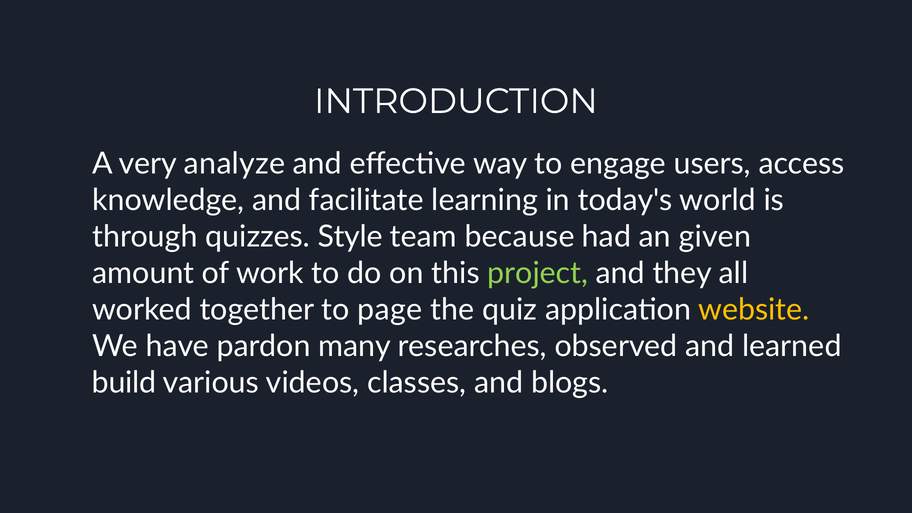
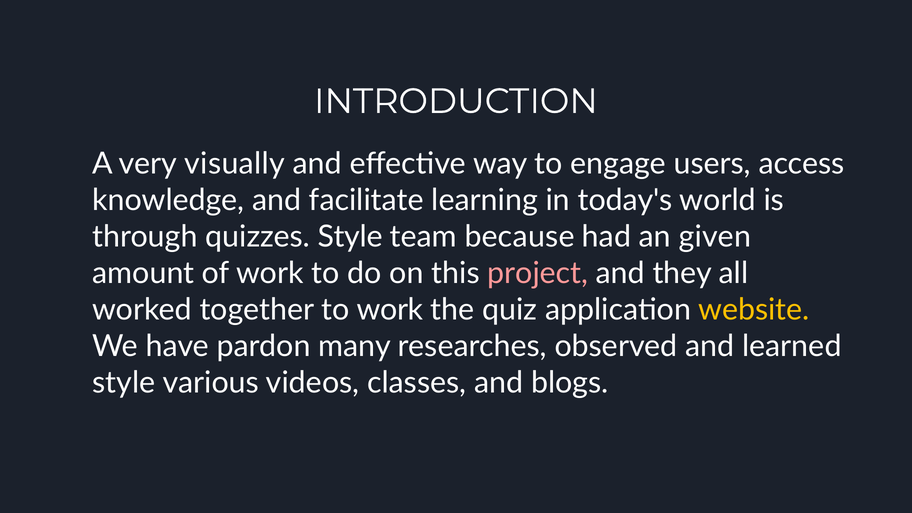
analyze: analyze -> visually (235, 164)
project colour: light green -> pink (538, 273)
to page: page -> work (390, 310)
build: build -> style (124, 383)
